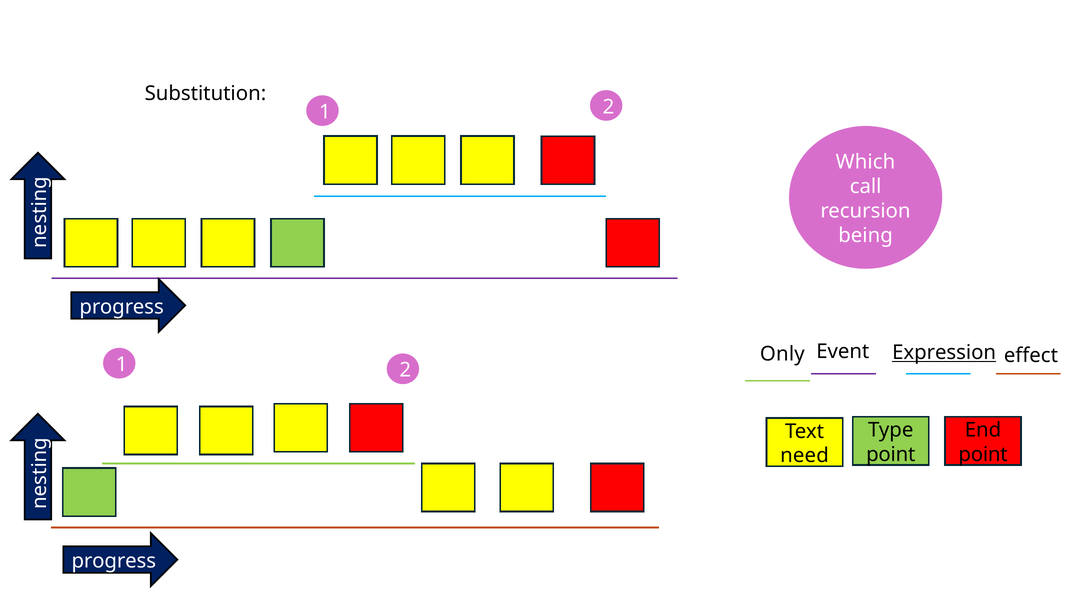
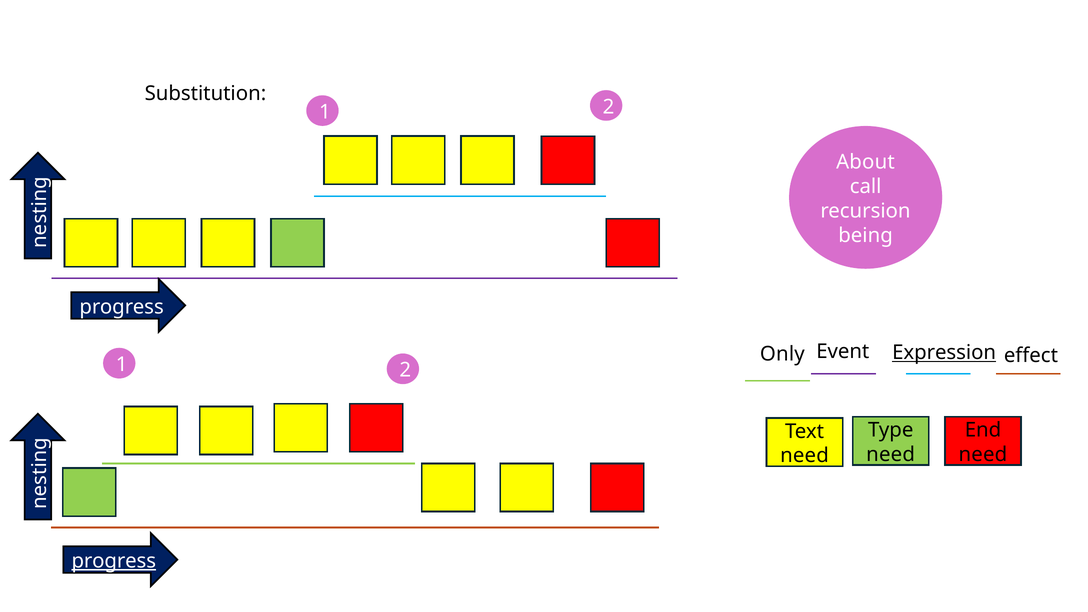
Which: Which -> About (865, 162)
point: point -> need (891, 455)
point: point -> need (983, 455)
progress underline: none -> present (114, 561)
